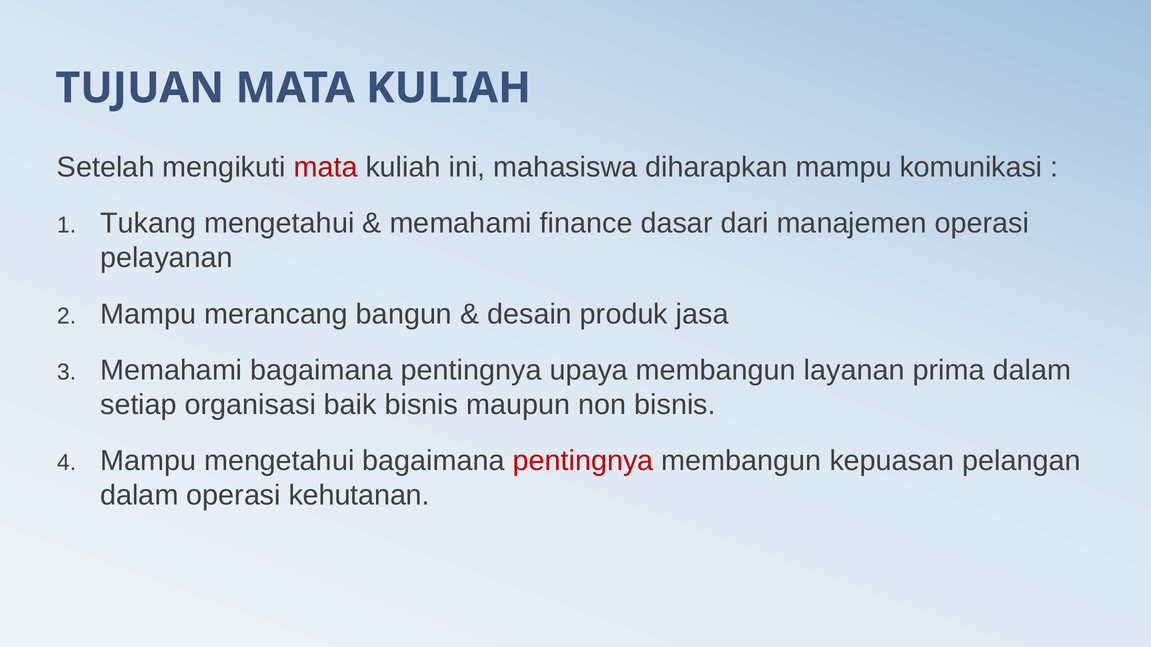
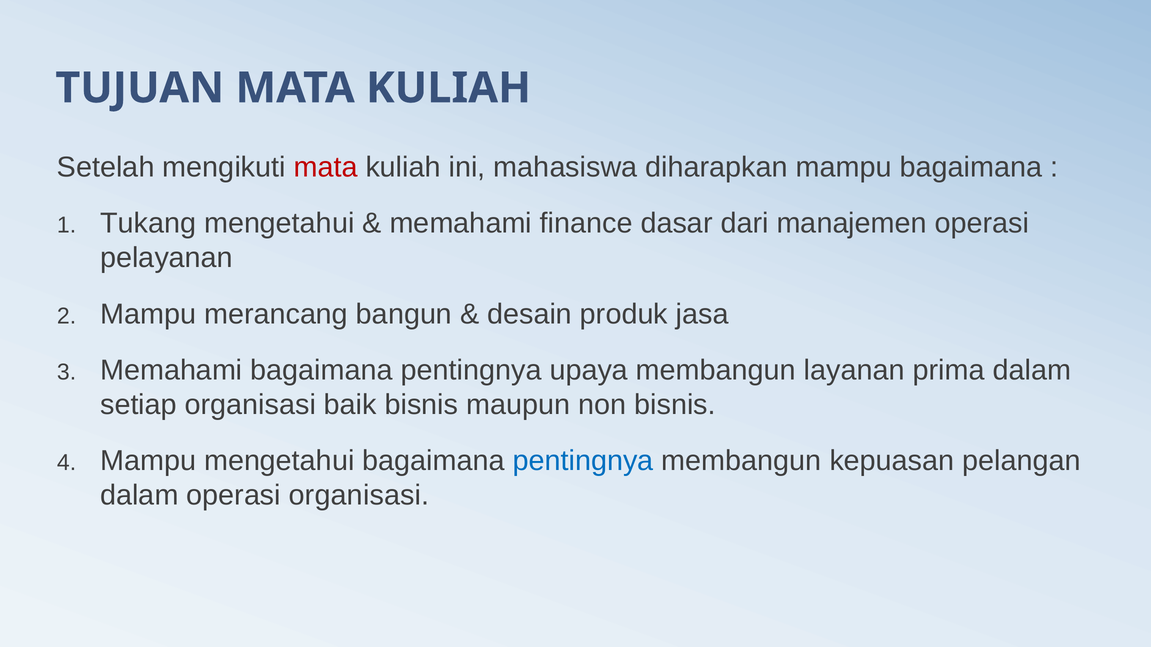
mampu komunikasi: komunikasi -> bagaimana (971, 168)
pentingnya colour: red -> blue (583, 461)
operasi kehutanan: kehutanan -> organisasi (359, 496)
